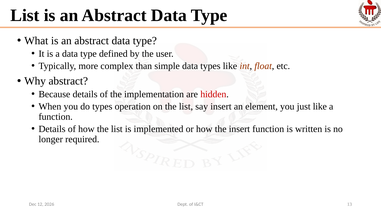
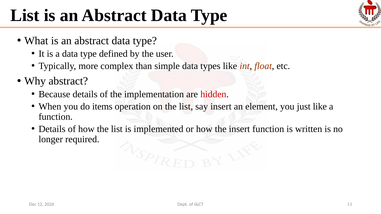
do types: types -> items (102, 107)
